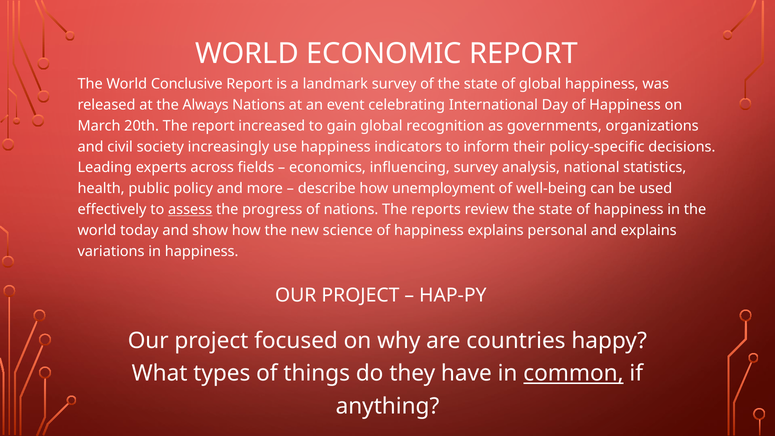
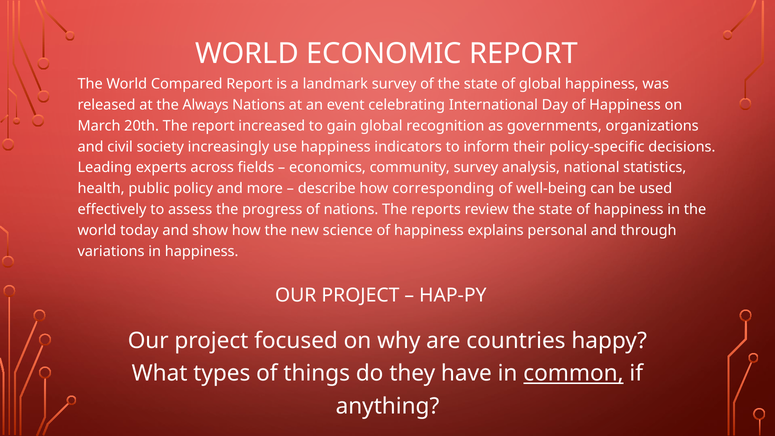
Conclusive: Conclusive -> Compared (187, 84)
influencing: influencing -> community (410, 168)
unemployment: unemployment -> corresponding (443, 189)
assess underline: present -> none (190, 209)
and explains: explains -> through (649, 230)
